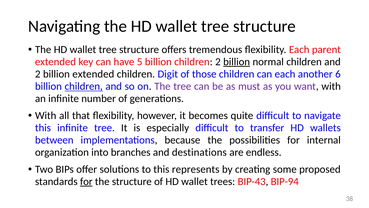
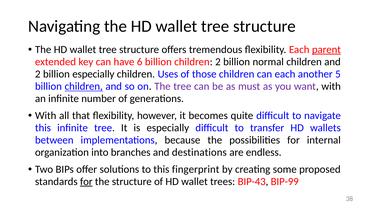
parent underline: none -> present (326, 49)
5: 5 -> 6 (140, 62)
billion underline: present -> none (237, 62)
billion extended: extended -> especially (93, 74)
Digit: Digit -> Uses (168, 74)
6: 6 -> 5 (338, 74)
represents: represents -> fingerprint (196, 169)
BIP-94: BIP-94 -> BIP-99 (285, 181)
